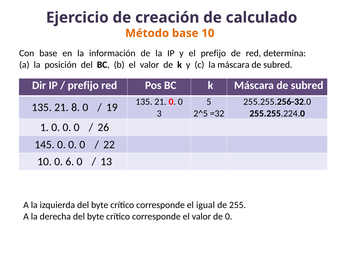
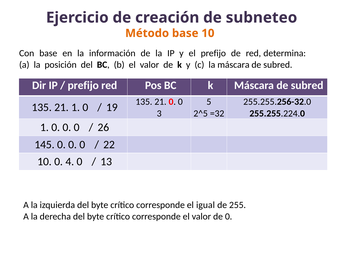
calculado: calculado -> subneteo (262, 18)
21 8: 8 -> 1 (76, 107)
6: 6 -> 4 (70, 162)
